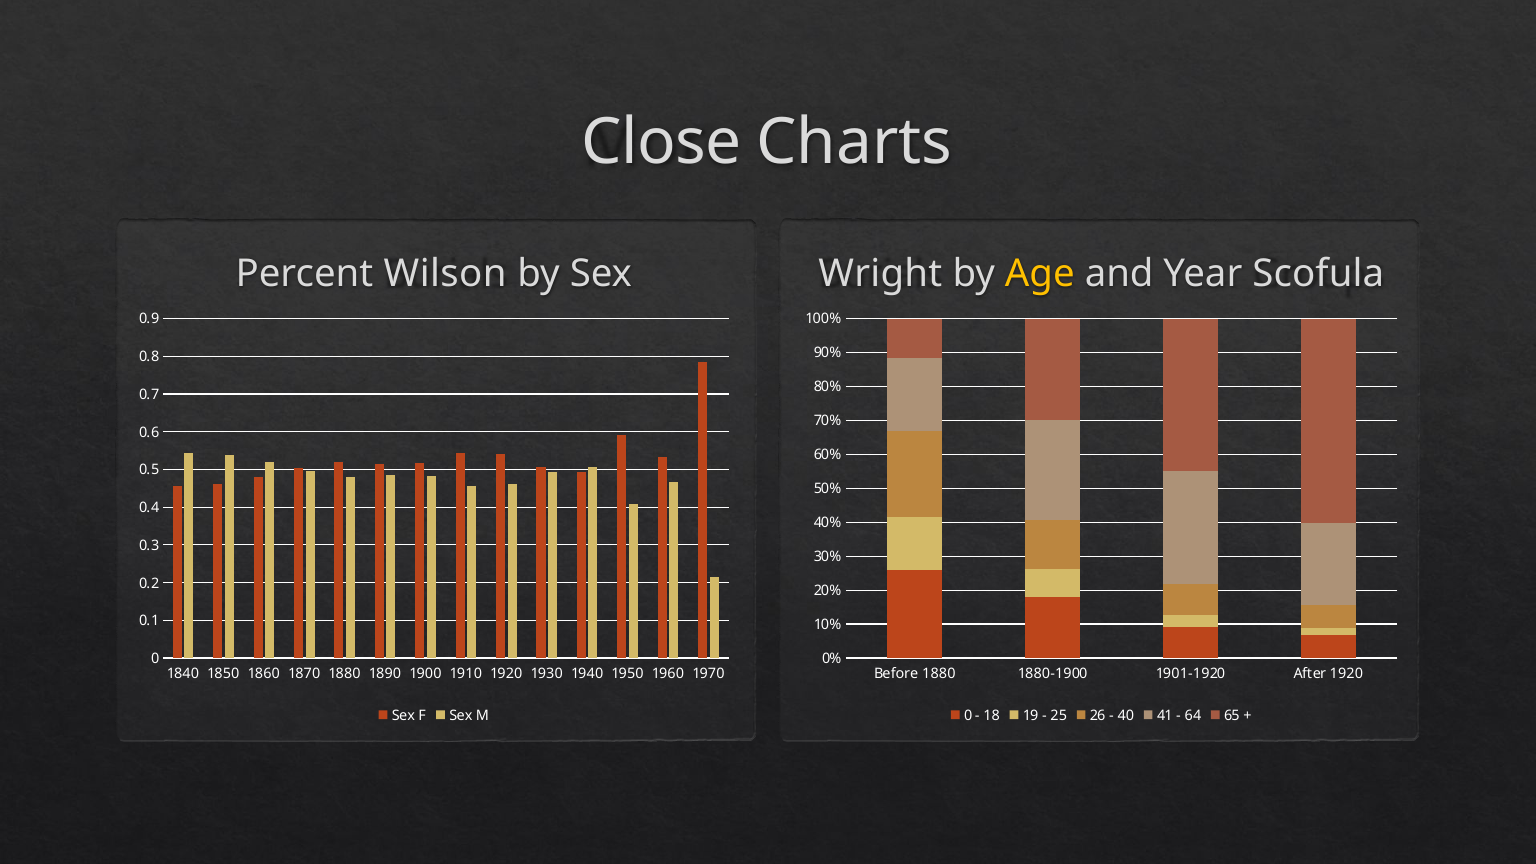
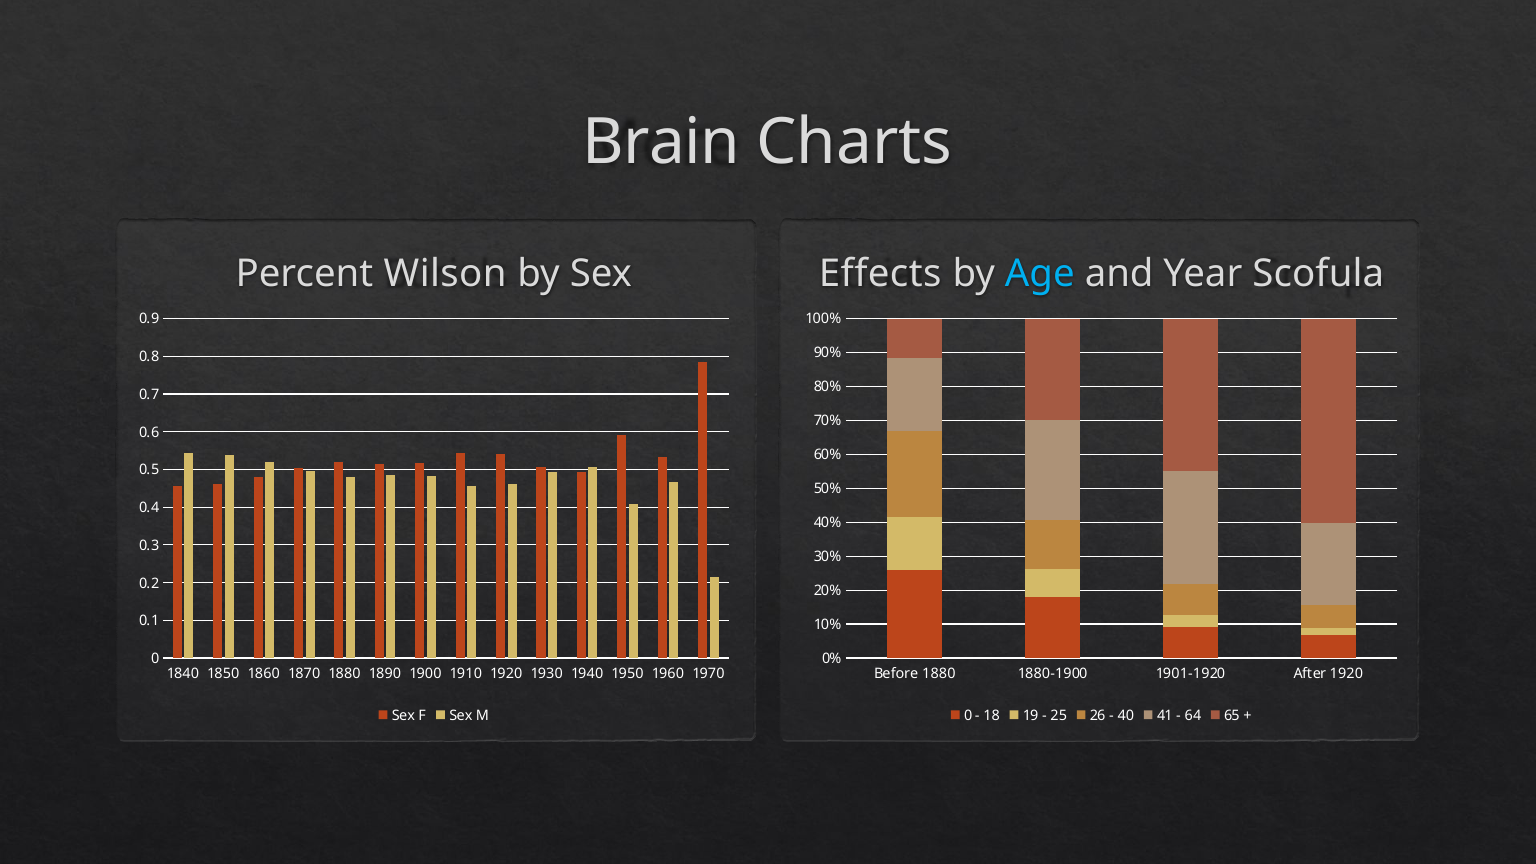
Close: Close -> Brain (661, 142)
Wright: Wright -> Effects (880, 274)
Age colour: yellow -> light blue (1040, 274)
